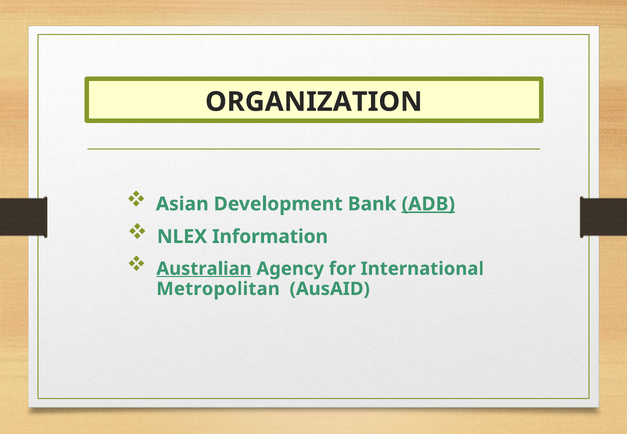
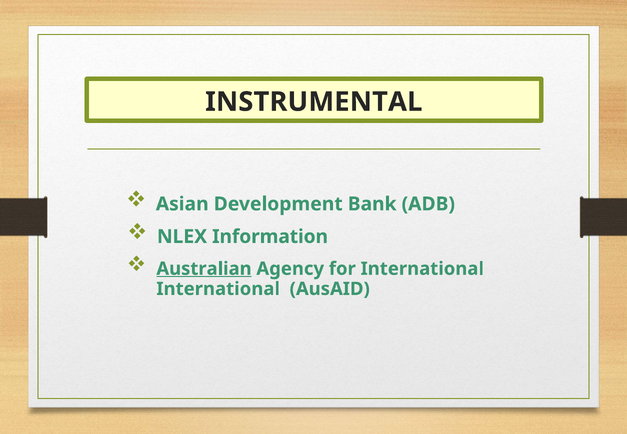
ORGANIZATION: ORGANIZATION -> INSTRUMENTAL (314, 102)
ADB underline: present -> none (428, 204)
Metropolitan: Metropolitan -> International (218, 289)
